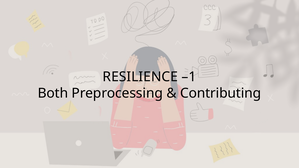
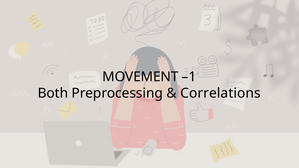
RESILIENCE: RESILIENCE -> MOVEMENT (140, 77)
Contributing: Contributing -> Correlations (220, 93)
